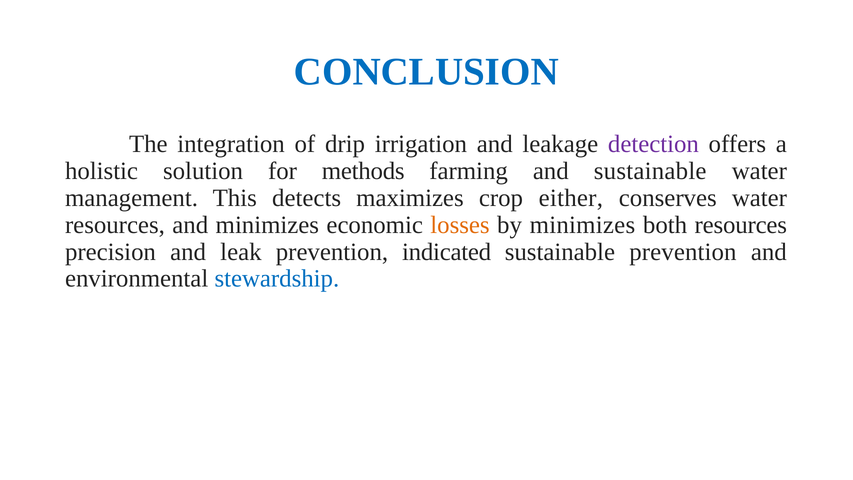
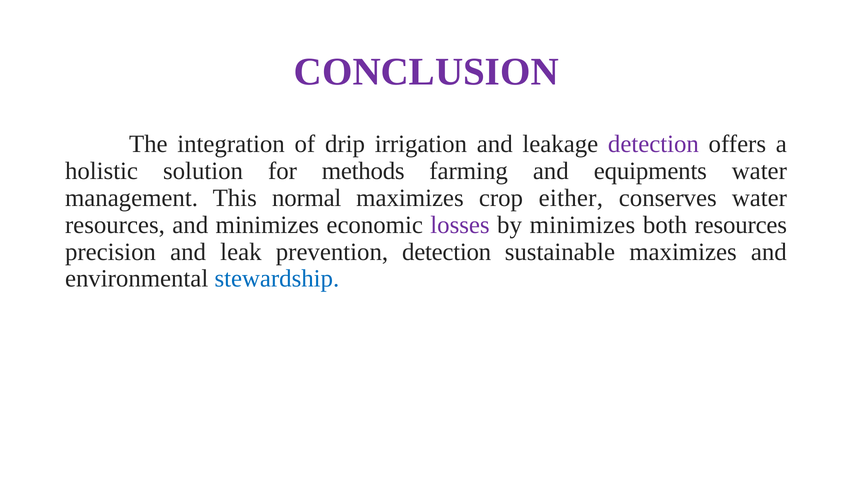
CONCLUSION colour: blue -> purple (426, 72)
and sustainable: sustainable -> equipments (650, 171)
detects: detects -> normal (307, 198)
losses colour: orange -> purple (460, 225)
prevention indicated: indicated -> detection (447, 252)
sustainable prevention: prevention -> maximizes (683, 252)
